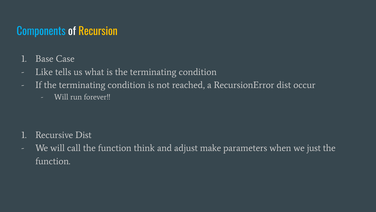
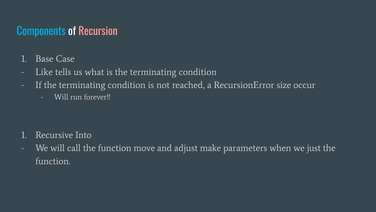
Recursion colour: yellow -> pink (98, 32)
RecursionError dist: dist -> size (284, 85)
Recursive Dist: Dist -> Into (83, 135)
think: think -> move (144, 148)
